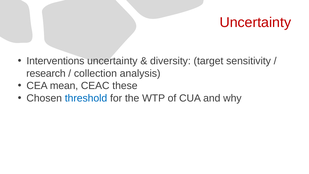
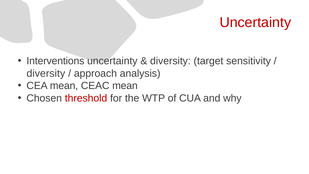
research: research -> diversity (46, 73)
collection: collection -> approach (95, 73)
CEAC these: these -> mean (125, 86)
threshold colour: blue -> red (86, 98)
